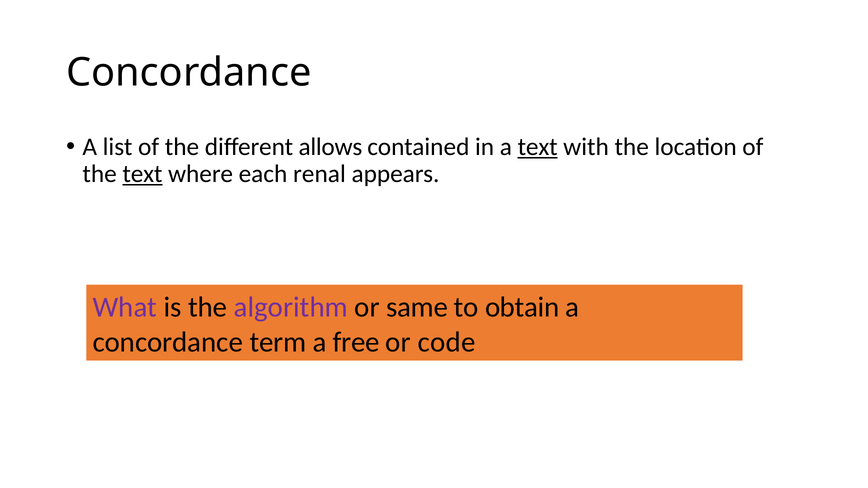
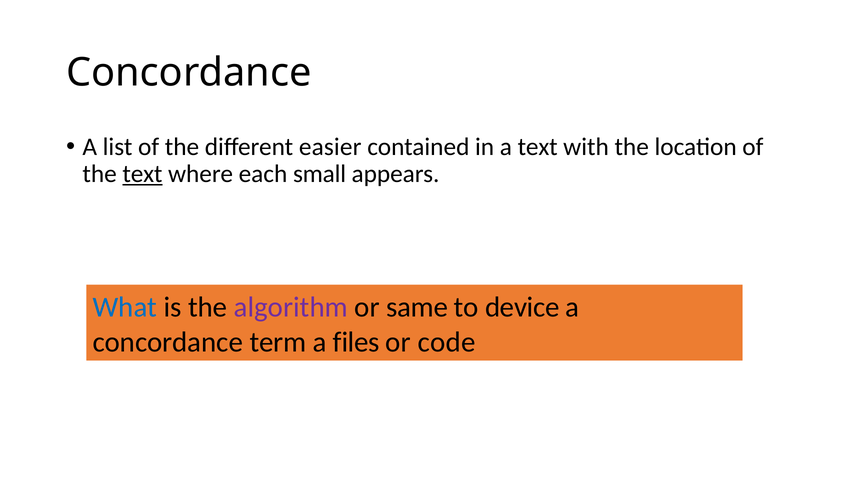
allows: allows -> easier (330, 147)
text underline: present -> none (538, 147)
renal: renal -> small (320, 174)
What colour: purple -> blue (125, 307)
obtain: obtain -> device (522, 307)
free: free -> files (356, 342)
